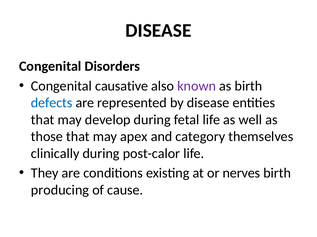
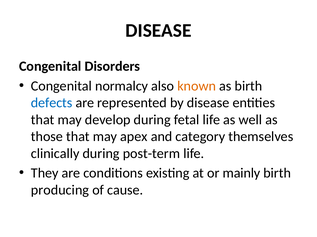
causative: causative -> normalcy (122, 86)
known colour: purple -> orange (197, 86)
post-calor: post-calor -> post-term (151, 154)
nerves: nerves -> mainly (241, 174)
